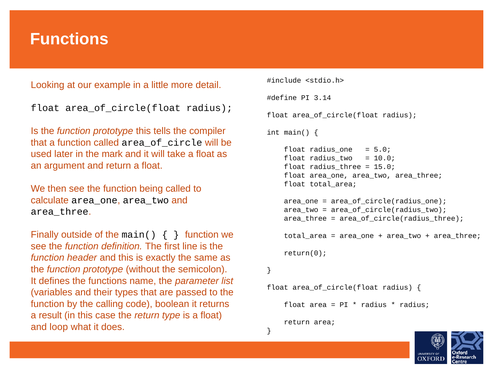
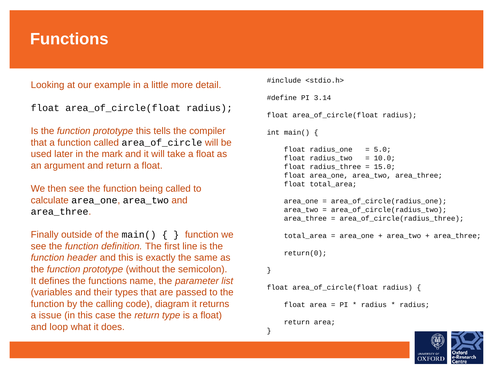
boolean: boolean -> diagram (172, 304)
result: result -> issue (50, 315)
